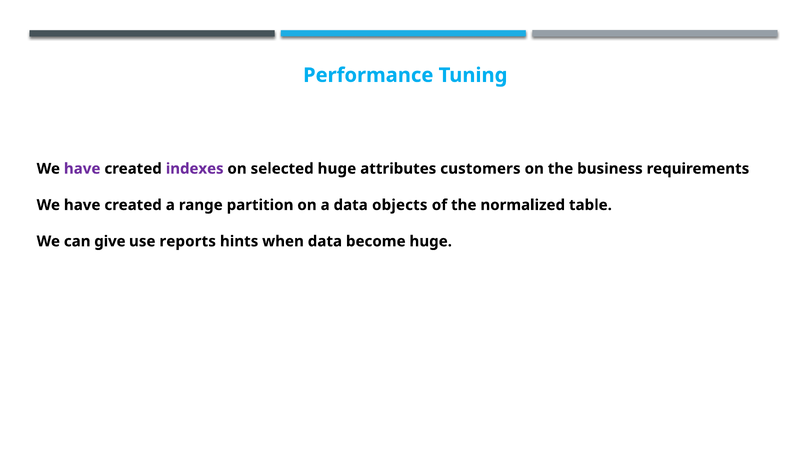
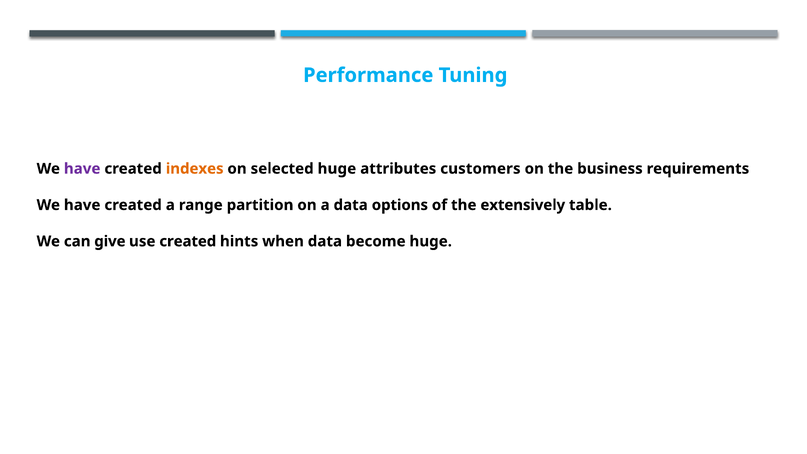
indexes colour: purple -> orange (195, 169)
objects: objects -> options (400, 205)
normalized: normalized -> extensively (523, 205)
use reports: reports -> created (188, 241)
